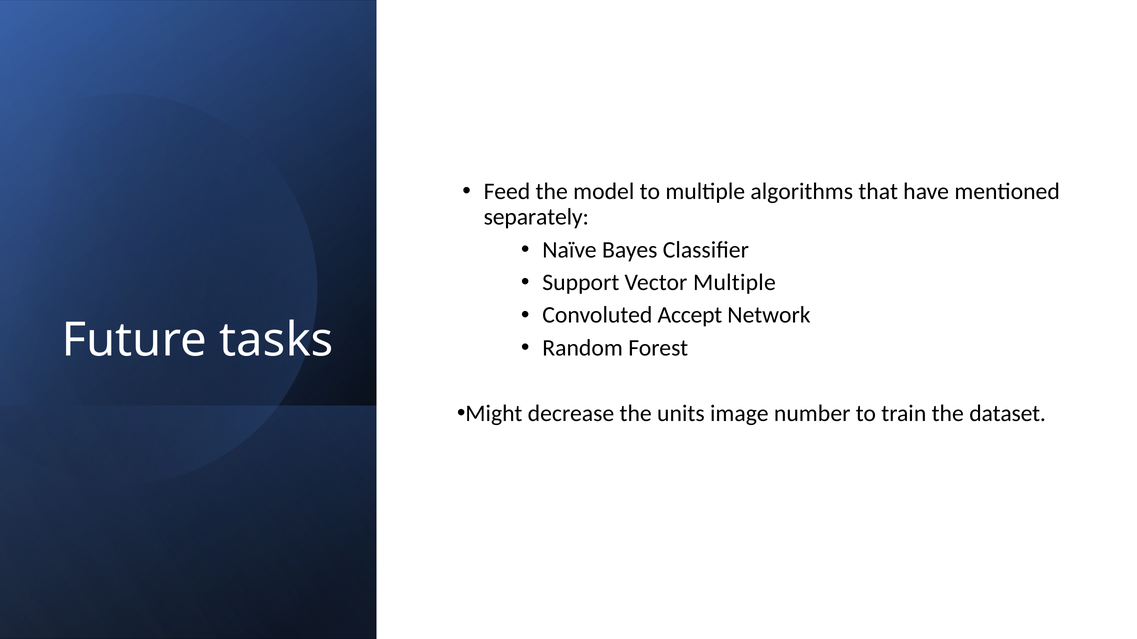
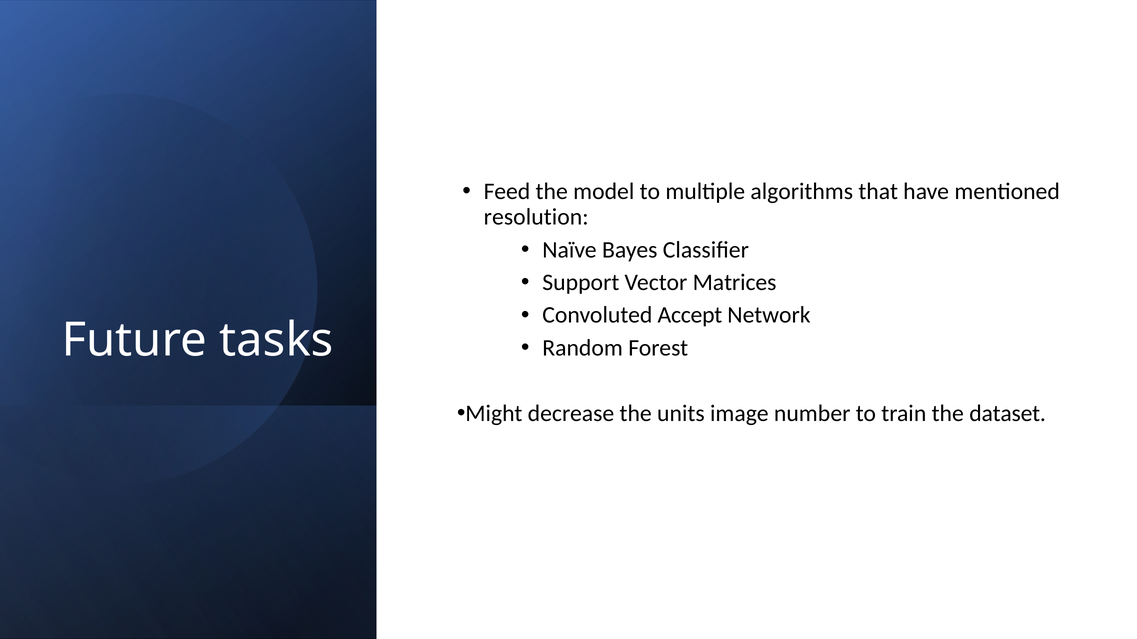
separately: separately -> resolution (536, 217)
Vector Multiple: Multiple -> Matrices (735, 283)
